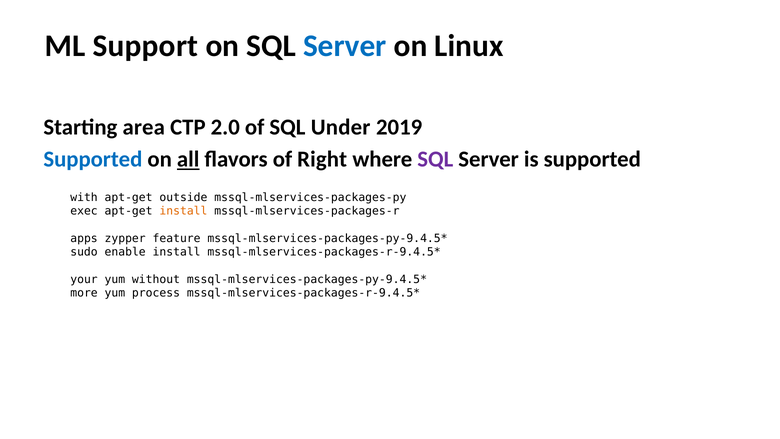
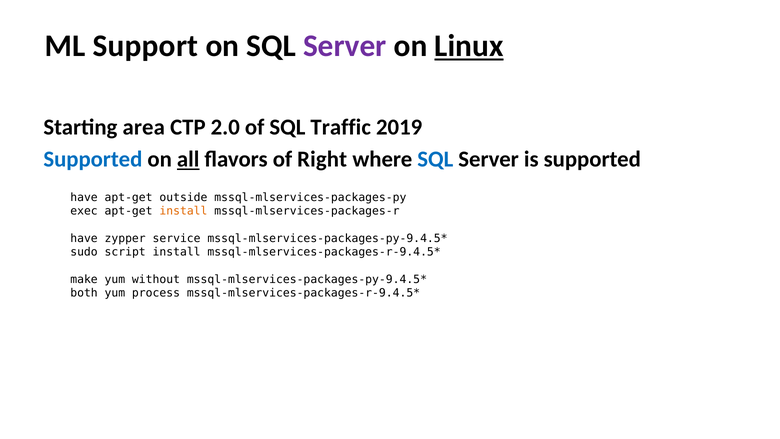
Server colour: blue -> purple (345, 46)
Linux underline: none -> present (469, 46)
Under: Under -> Traffic (341, 127)
SQL colour: purple -> blue (435, 159)
with: with -> have (84, 197)
apps: apps -> have (84, 238)
feature: feature -> service (177, 238)
enable: enable -> script (125, 252)
your: your -> make (84, 279)
more: more -> both (84, 293)
